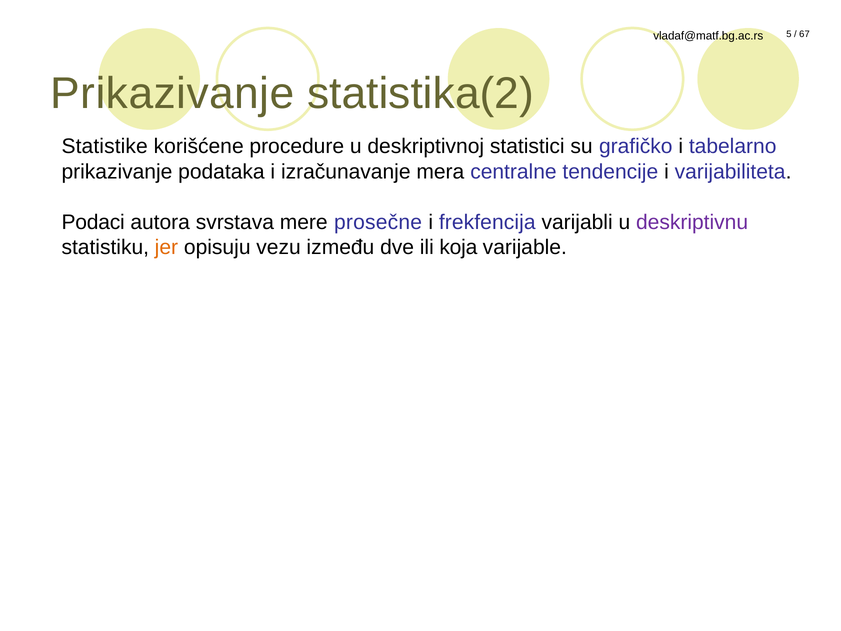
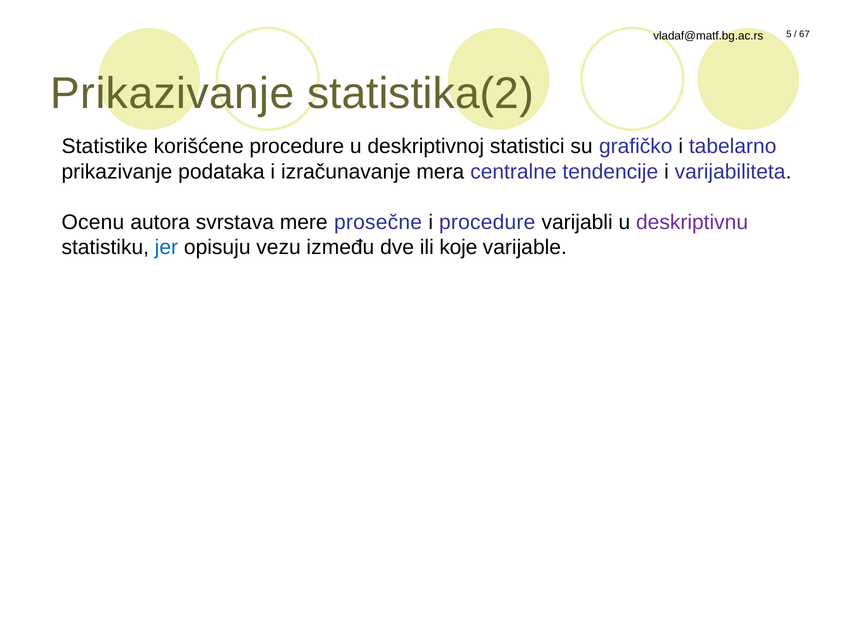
Podaci: Podaci -> Ocenu (93, 222)
i frekfencija: frekfencija -> procedure (487, 222)
jer colour: orange -> blue (166, 247)
koja: koja -> koje (458, 247)
